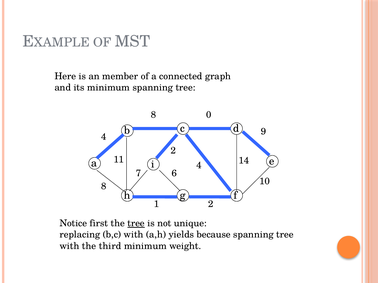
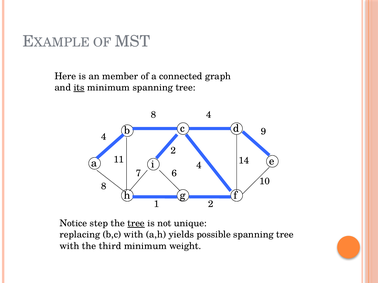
its underline: none -> present (79, 88)
8 0: 0 -> 4 (209, 115)
first: first -> step (99, 224)
because: because -> possible (214, 235)
